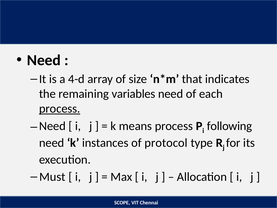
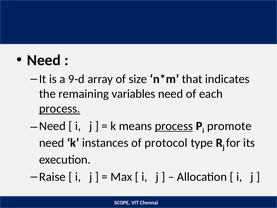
4-d: 4-d -> 9-d (76, 79)
process underline: none -> present (174, 126)
following: following -> promote (229, 126)
Must: Must -> Raise (52, 177)
